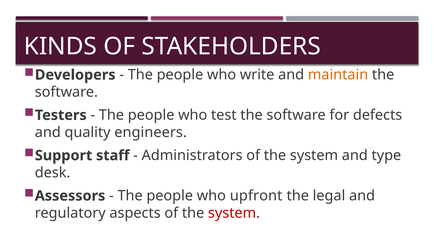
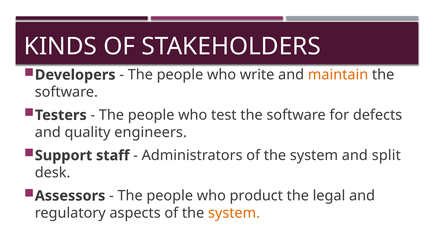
type: type -> split (386, 156)
upfront: upfront -> product (256, 196)
system colour: red -> orange (234, 213)
